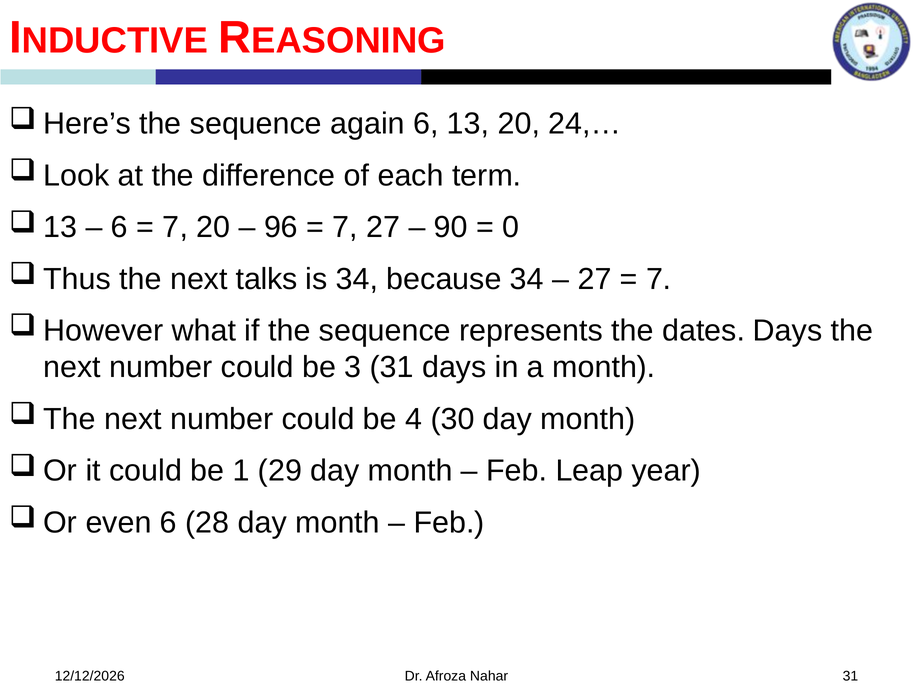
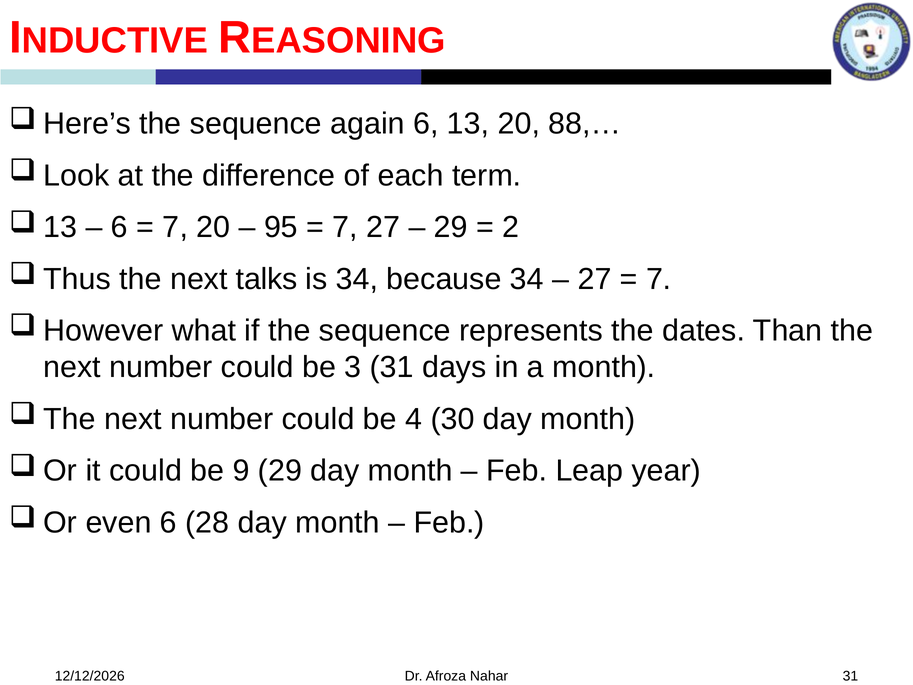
24,…: 24,… -> 88,… (585, 124)
96: 96 -> 95 (281, 227)
90: 90 -> 29 (451, 227)
0: 0 -> 2 (511, 227)
dates Days: Days -> Than (788, 331)
1: 1 -> 9 (241, 471)
